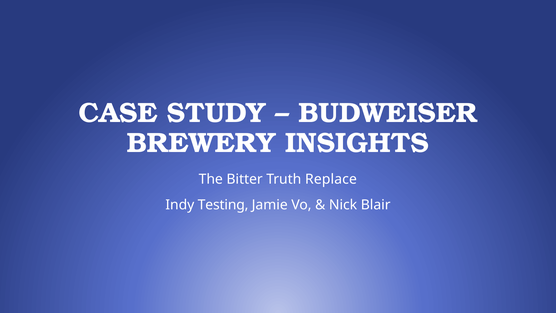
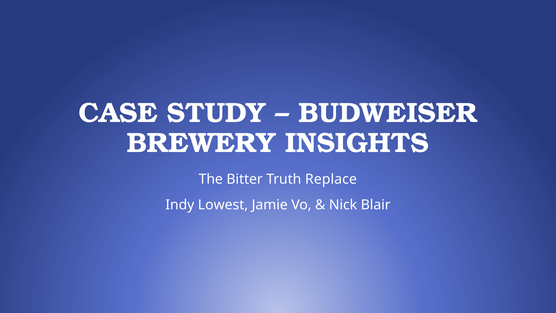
Testing: Testing -> Lowest (223, 205)
